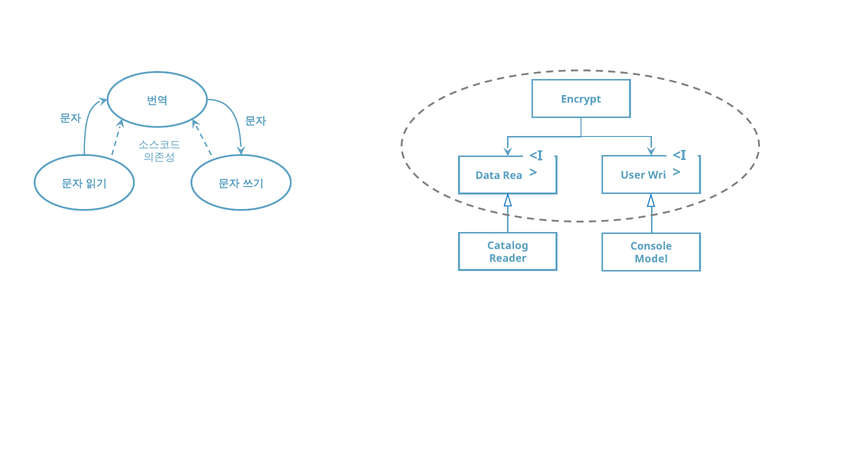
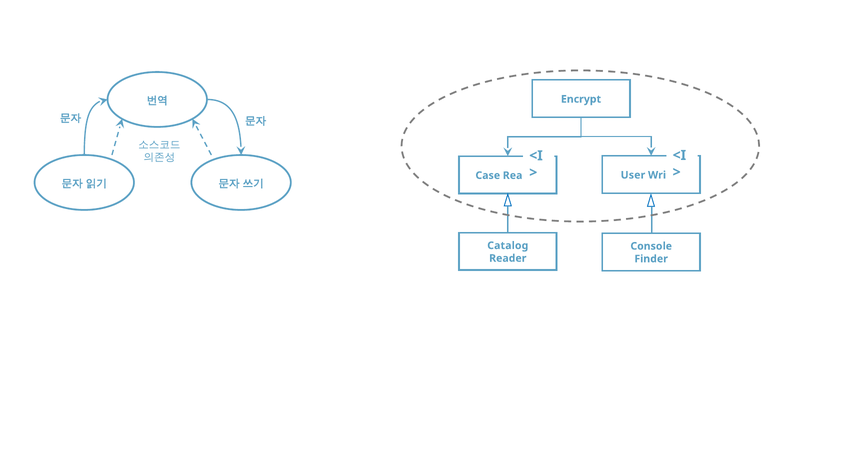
Data: Data -> Case (488, 175)
Model: Model -> Finder (651, 259)
